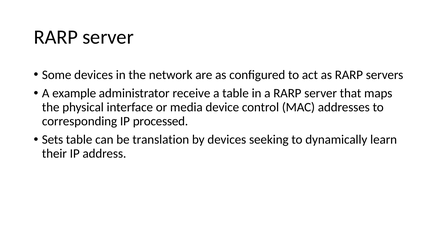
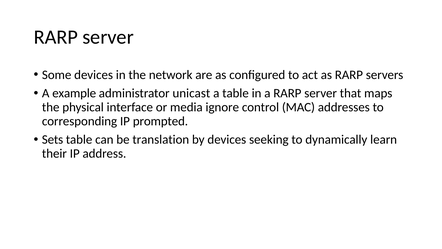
receive: receive -> unicast (191, 93)
device: device -> ignore (222, 107)
processed: processed -> prompted (160, 121)
